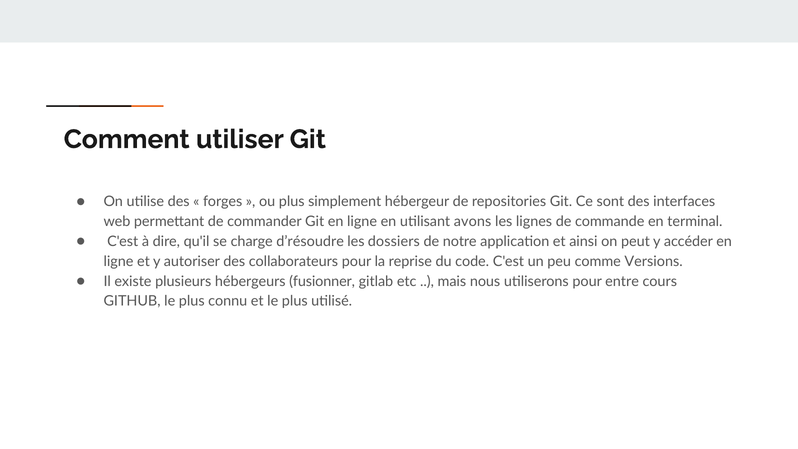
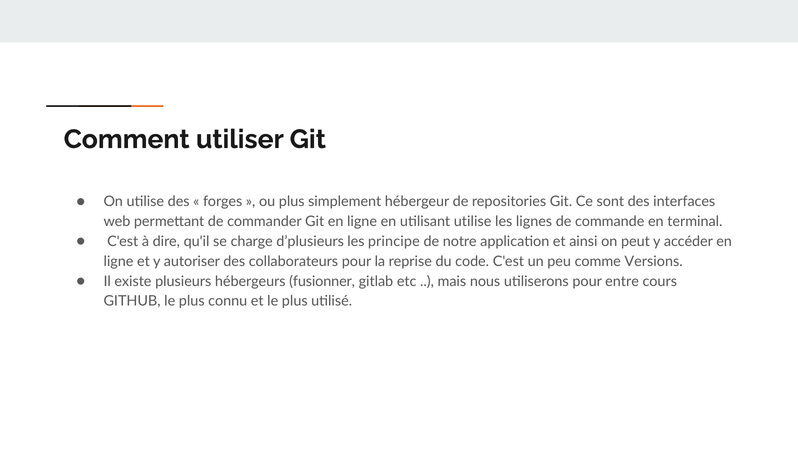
utilisant avons: avons -> utilise (473, 222)
d’résoudre: d’résoudre -> d’plusieurs (310, 241)
dossiers: dossiers -> principe (394, 241)
